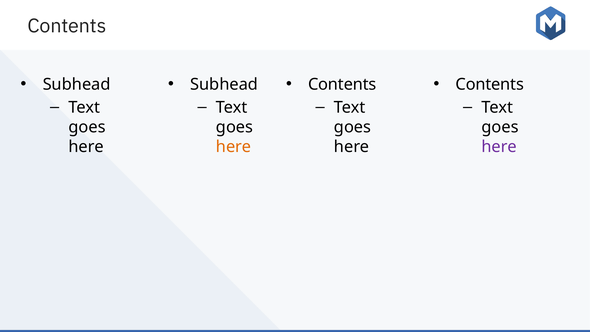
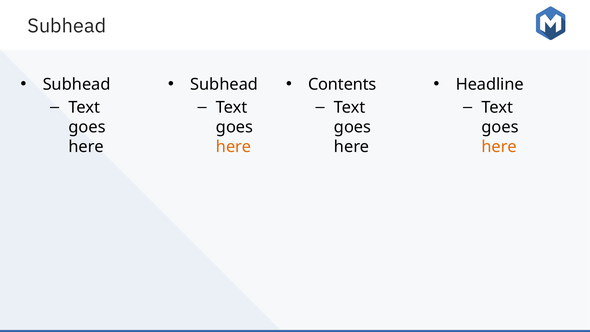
Contents: Contents -> Subhead (67, 26)
Contents: Contents -> Headline (490, 84)
here colour: purple -> orange (499, 147)
